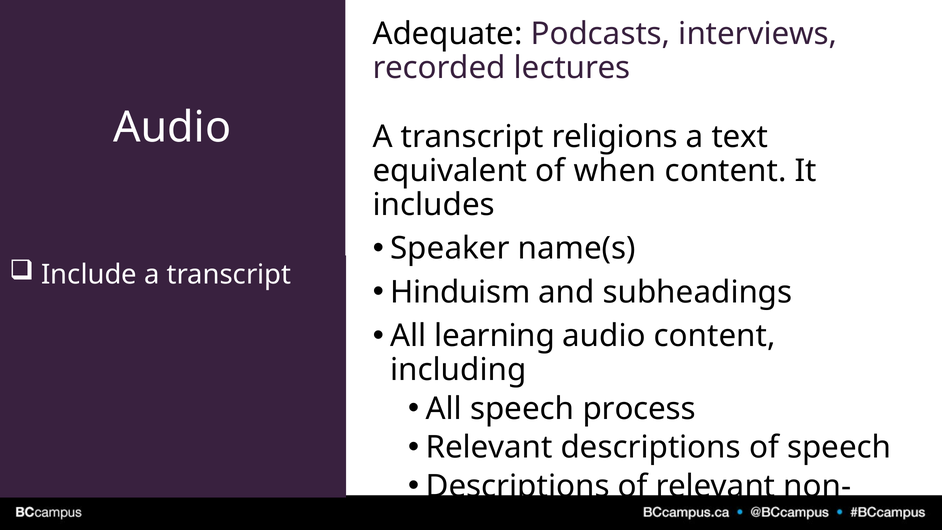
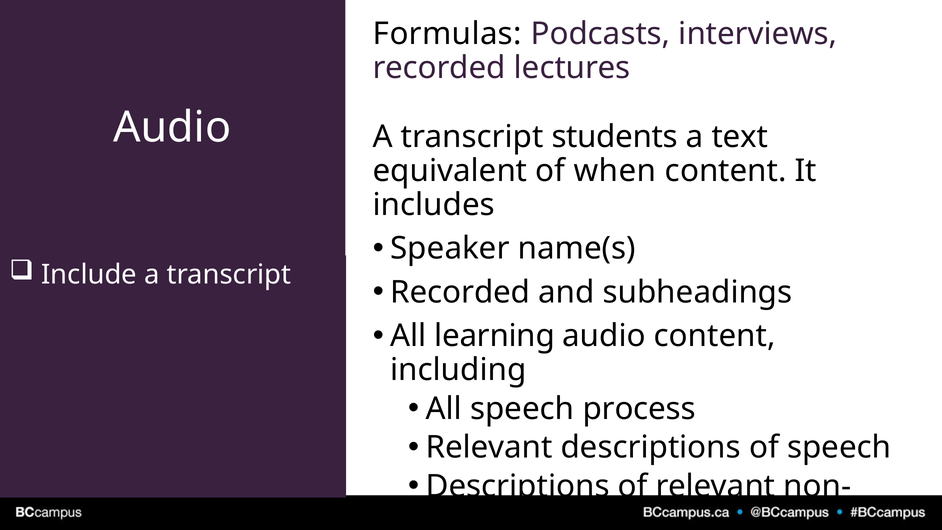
Adequate: Adequate -> Formulas (447, 34)
religions: religions -> students (615, 137)
Hinduism: Hinduism -> Recorded (460, 292)
